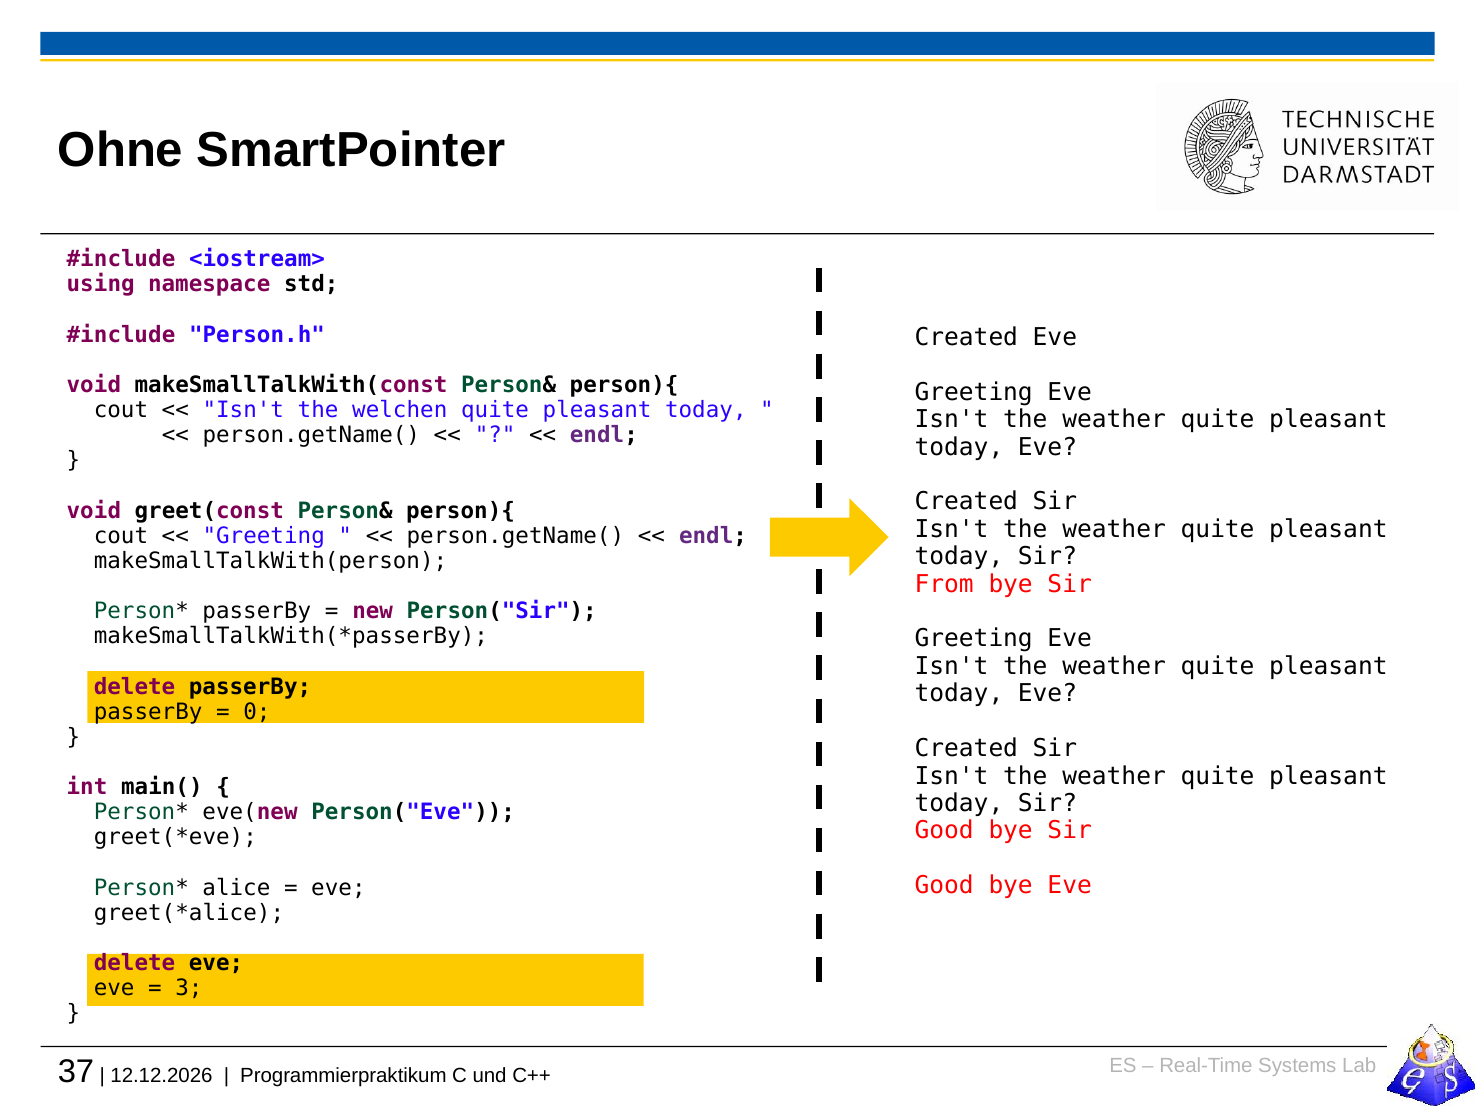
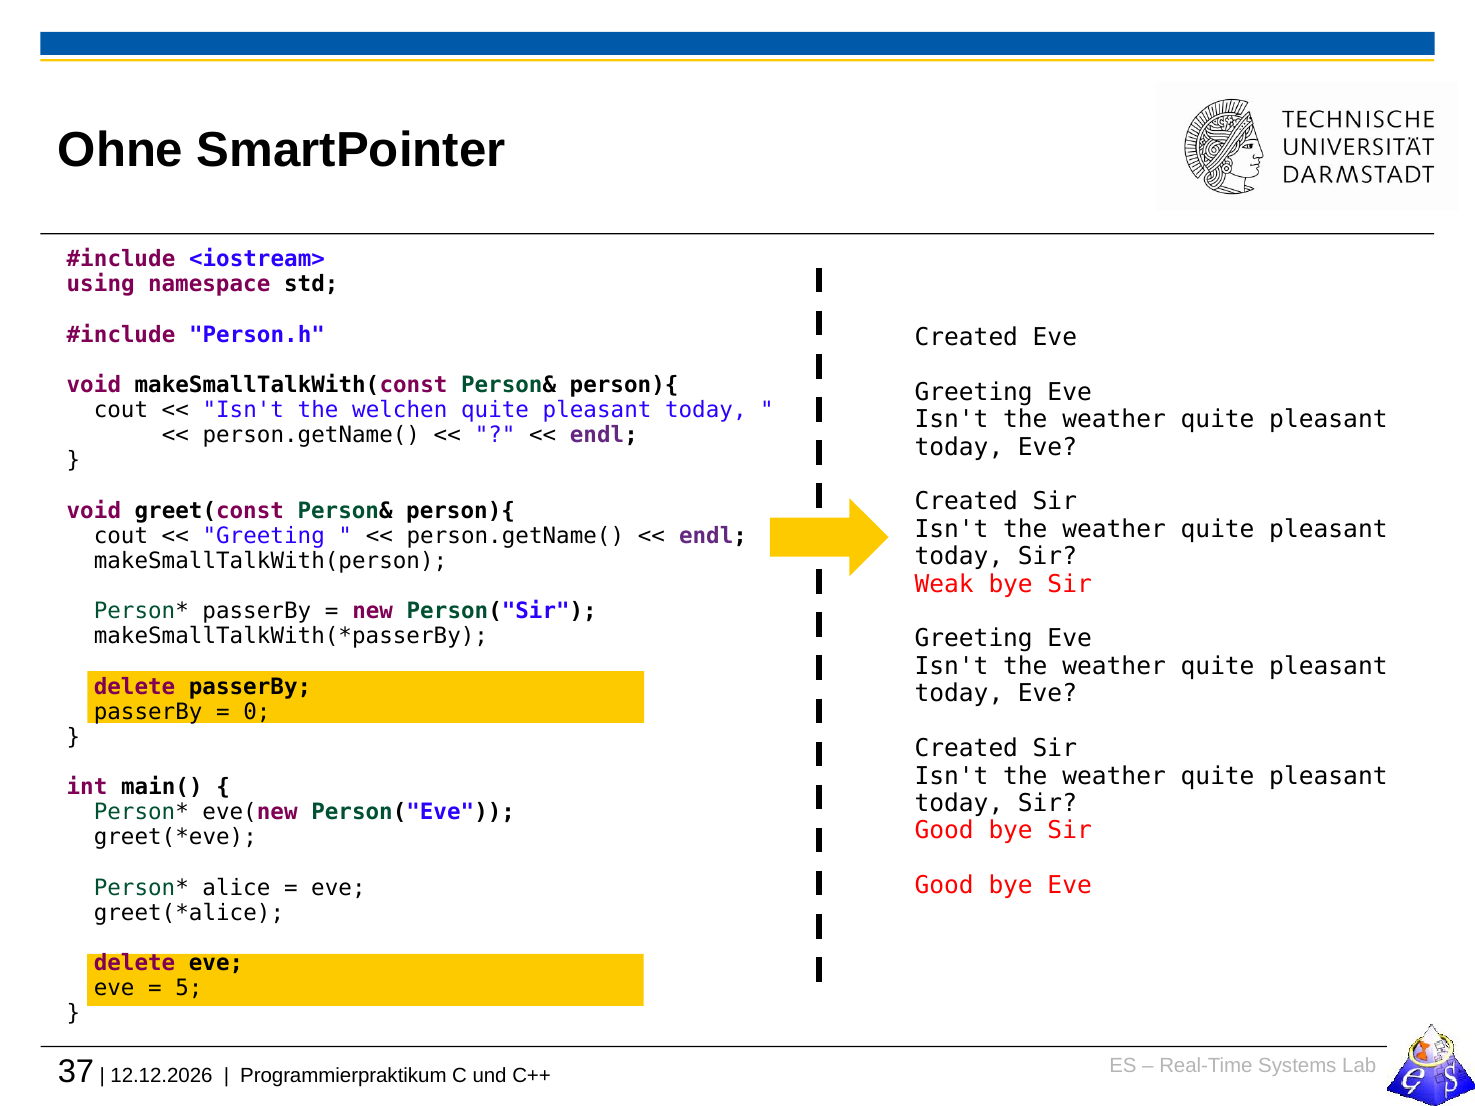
From: From -> Weak (944, 584)
3: 3 -> 5 (189, 989)
